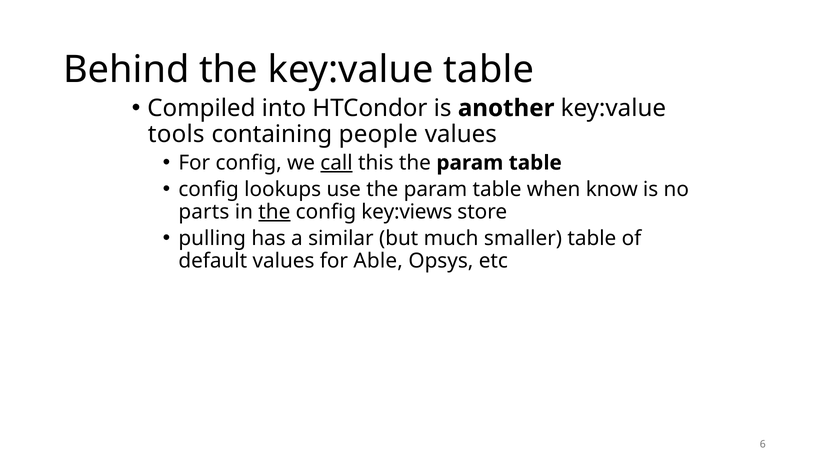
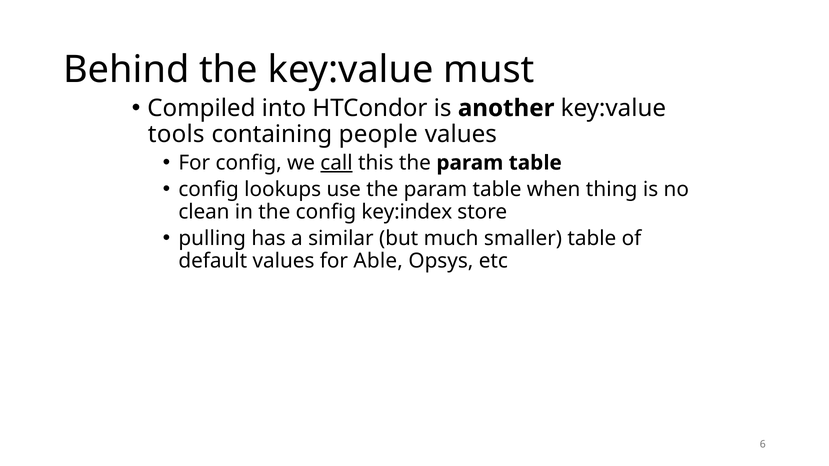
key:value table: table -> must (489, 70)
know: know -> thing (612, 190)
parts: parts -> clean (204, 212)
the underline: present -> none (274, 212)
key:views: key:views -> key:index (407, 212)
